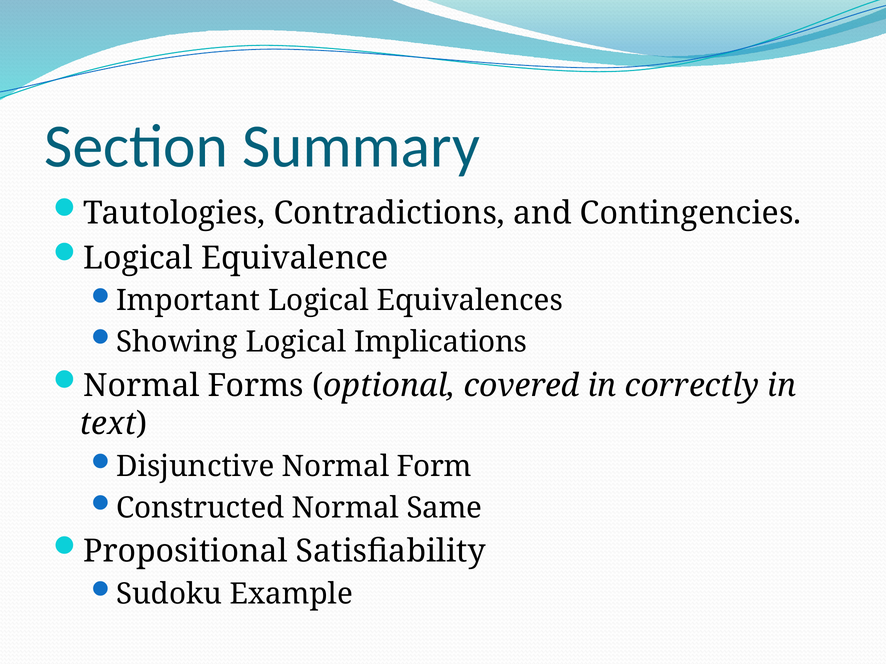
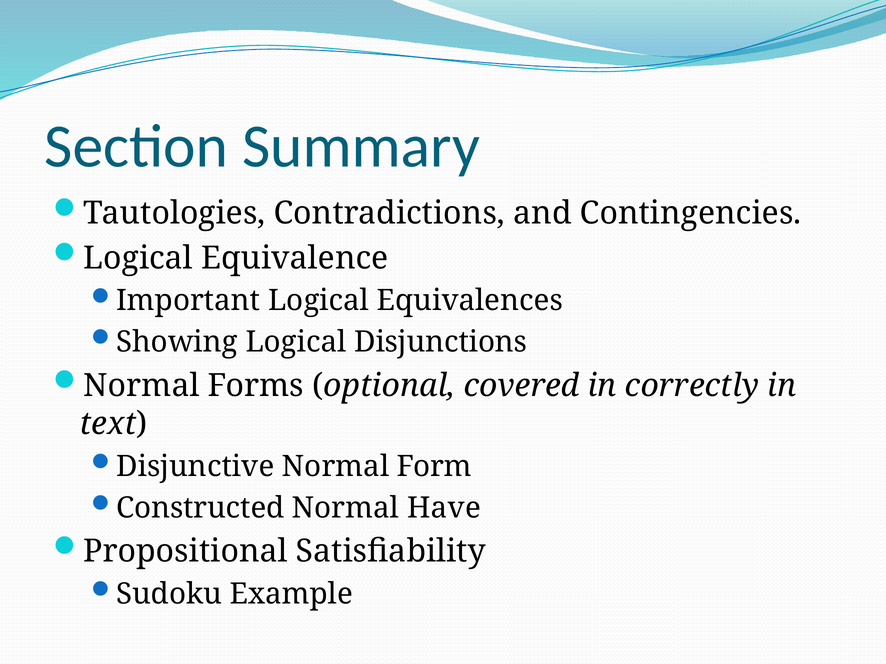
Implications: Implications -> Disjunctions (441, 342)
Same: Same -> Have (444, 508)
